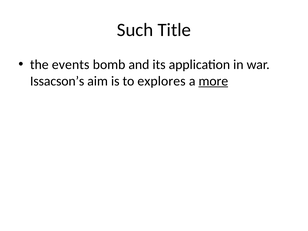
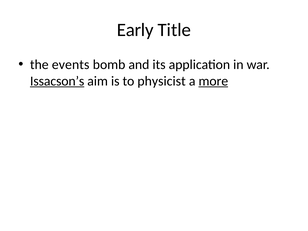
Such: Such -> Early (135, 30)
Issacson’s underline: none -> present (57, 81)
explores: explores -> physicist (162, 81)
